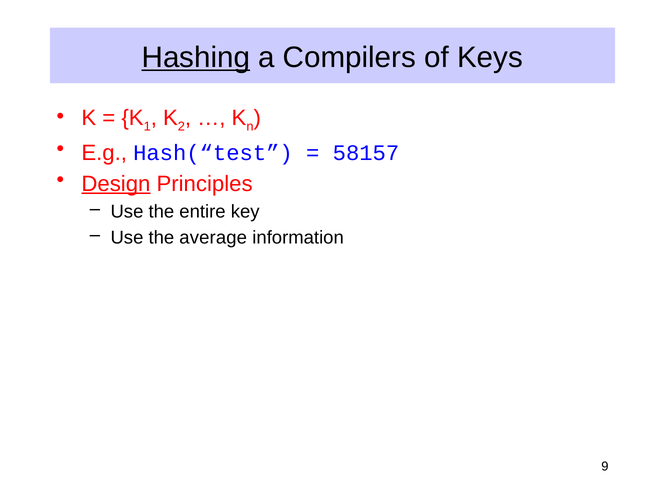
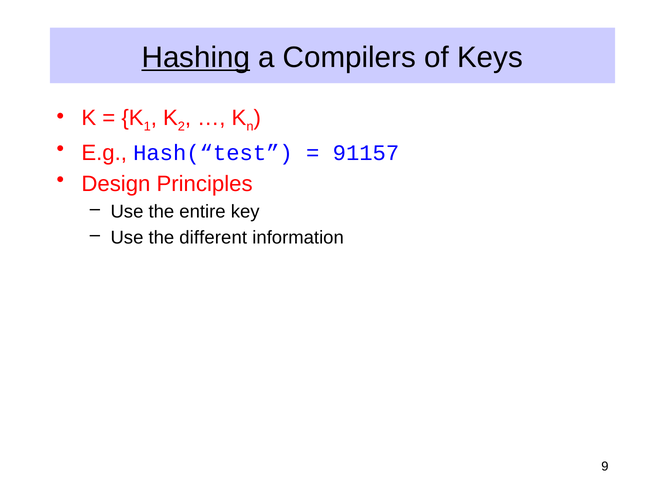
58157: 58157 -> 91157 (366, 153)
Design underline: present -> none (116, 184)
average: average -> different (213, 237)
